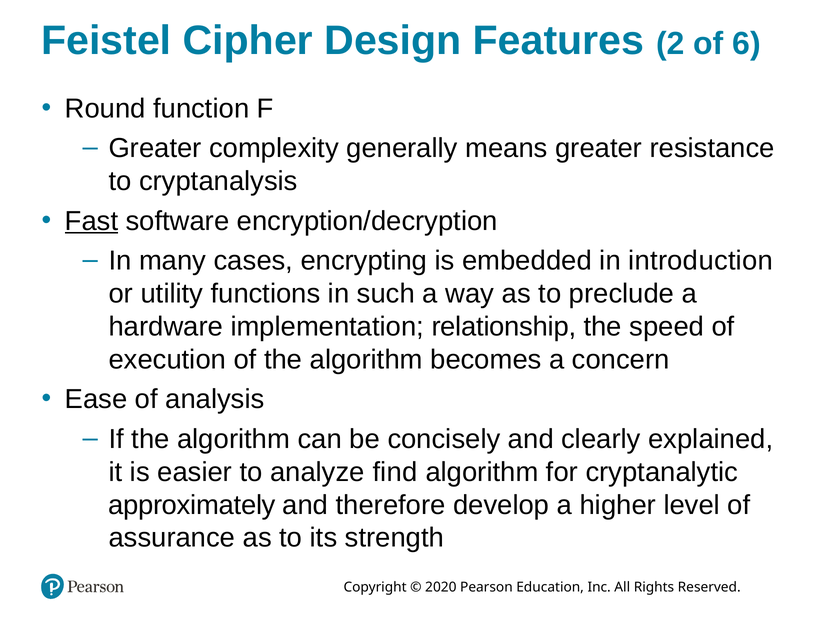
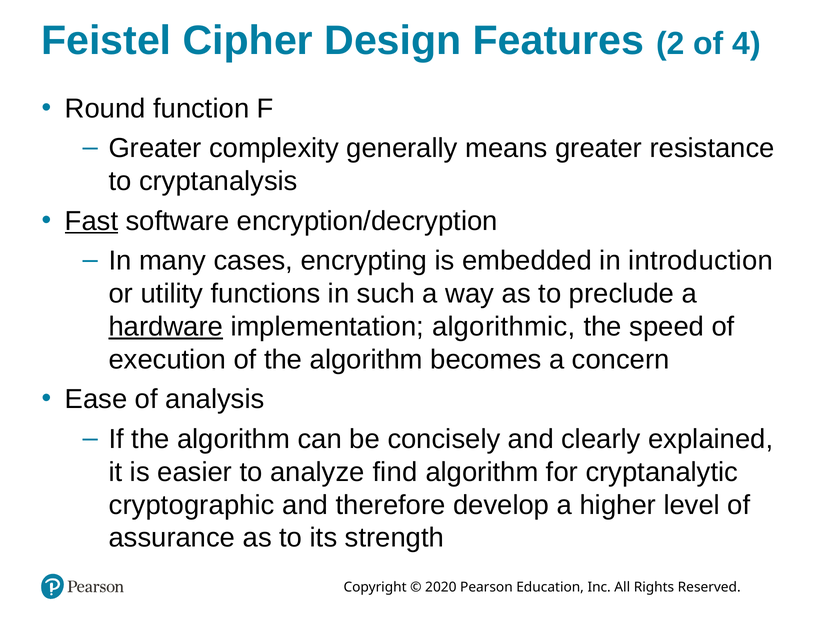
6: 6 -> 4 (747, 44)
hardware underline: none -> present (166, 327)
relationship: relationship -> algorithmic (504, 327)
approximately: approximately -> cryptographic (192, 505)
